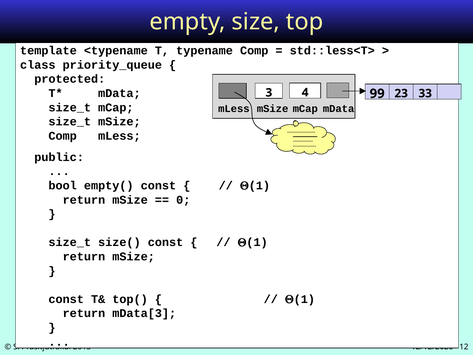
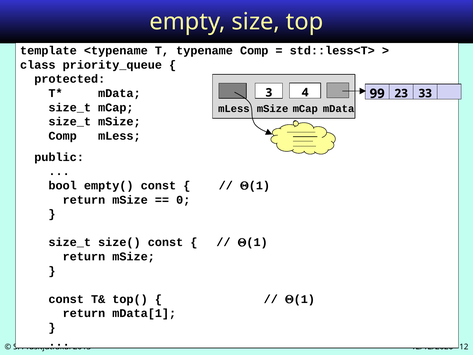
mData[3: mData[3 -> mData[1 (144, 313)
